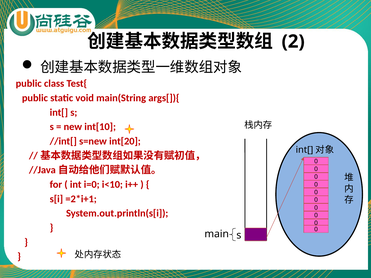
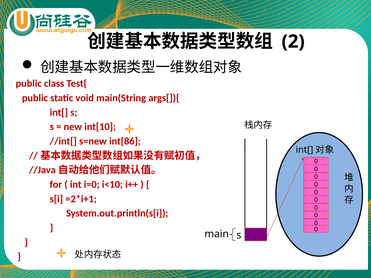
int[20: int[20 -> int[86 (125, 141)
